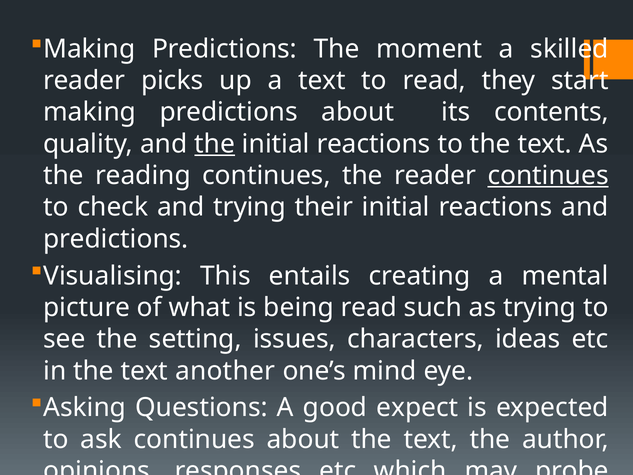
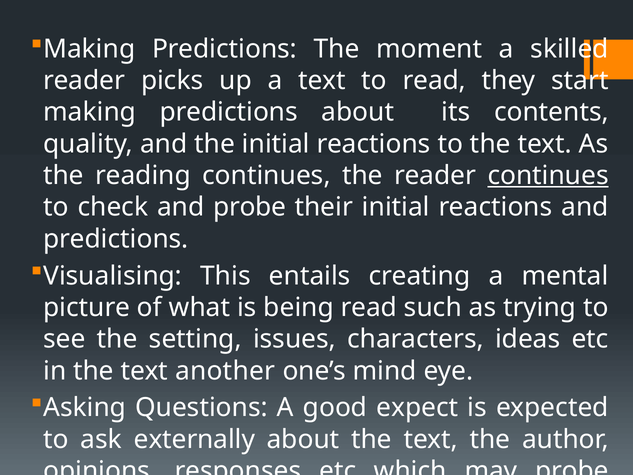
the underline: present -> none (215, 144)
and trying: trying -> probe (250, 207)
ask continues: continues -> externally (194, 439)
